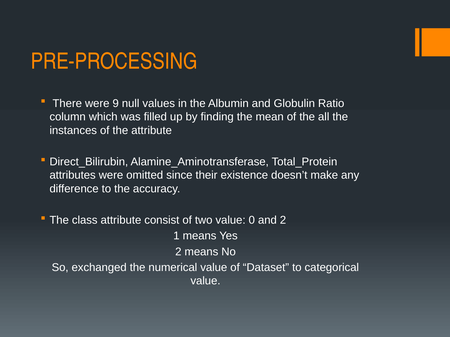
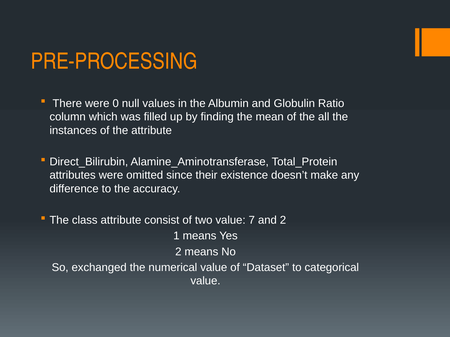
9: 9 -> 0 (116, 104)
0: 0 -> 7 (252, 221)
